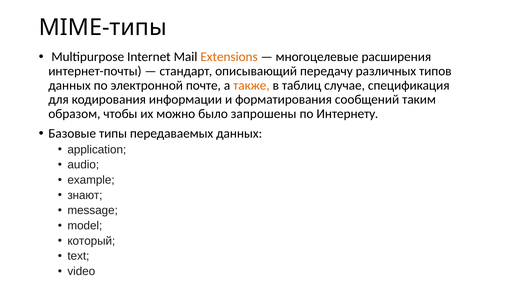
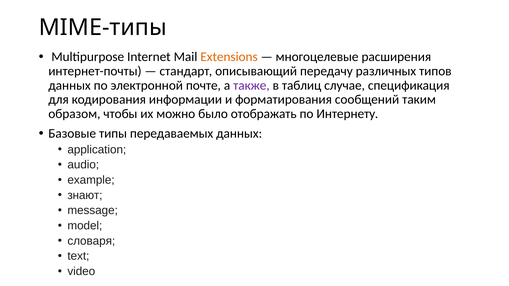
также colour: orange -> purple (251, 85)
запрошены: запрошены -> отображать (264, 114)
который: который -> словаря (91, 241)
